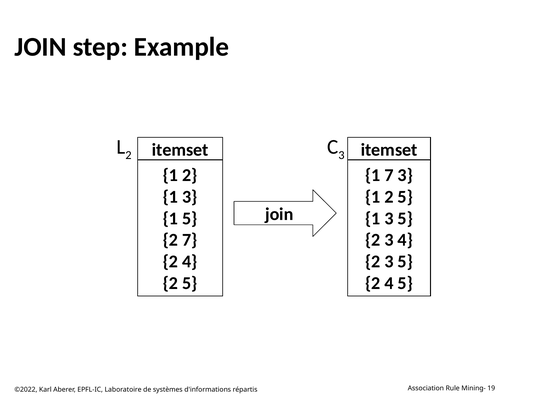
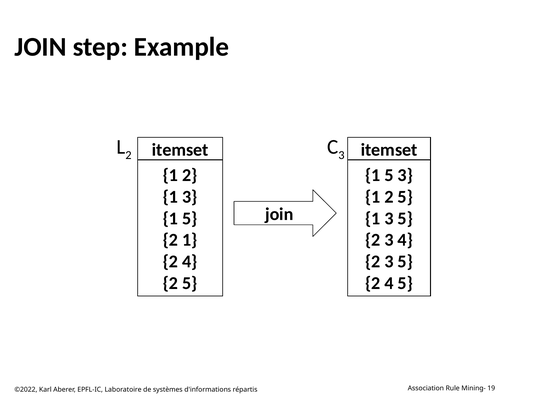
7: 7 -> 5 (389, 176)
7: 7 -> 1 (190, 240)
